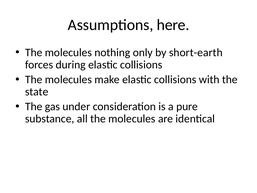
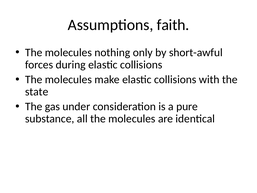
here: here -> faith (173, 25)
short-earth: short-earth -> short-awful (196, 52)
